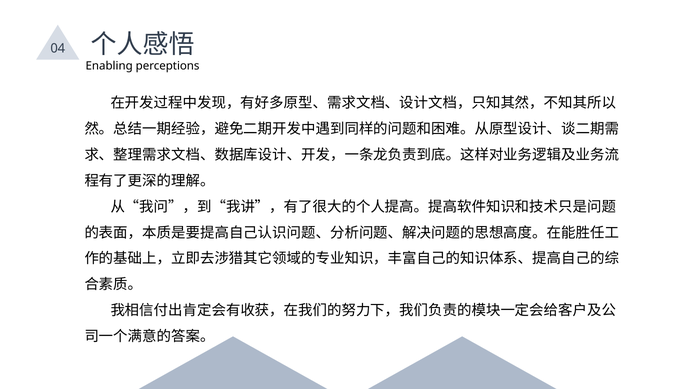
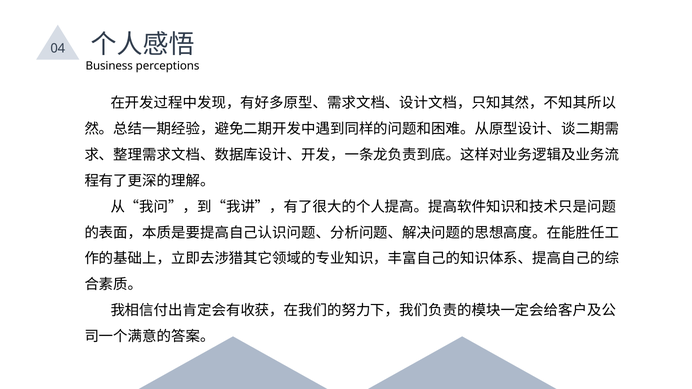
Enabling: Enabling -> Business (109, 66)
